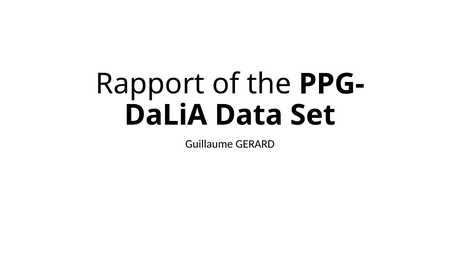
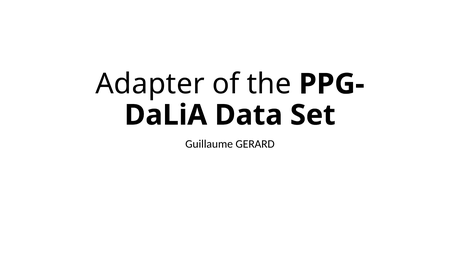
Rapport: Rapport -> Adapter (150, 84)
